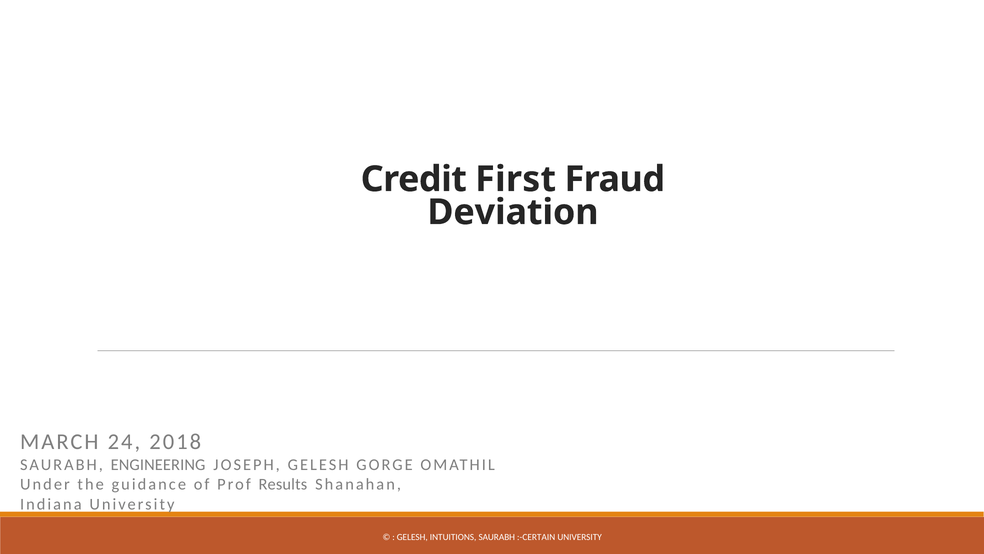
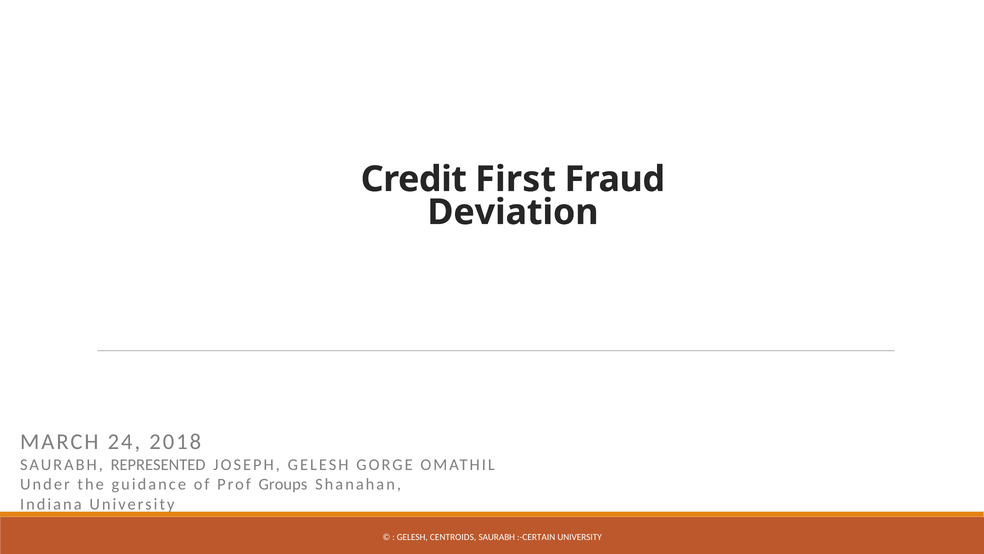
ENGINEERING: ENGINEERING -> REPRESENTED (158, 464)
Results: Results -> Groups (283, 484)
INTUITIONS: INTUITIONS -> CENTROIDS (453, 537)
